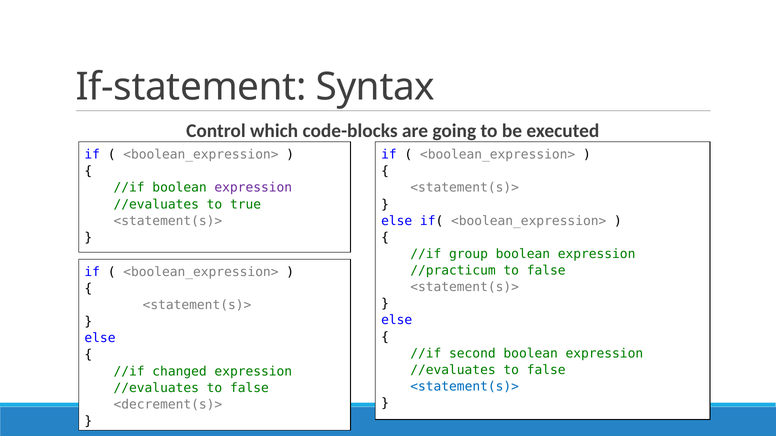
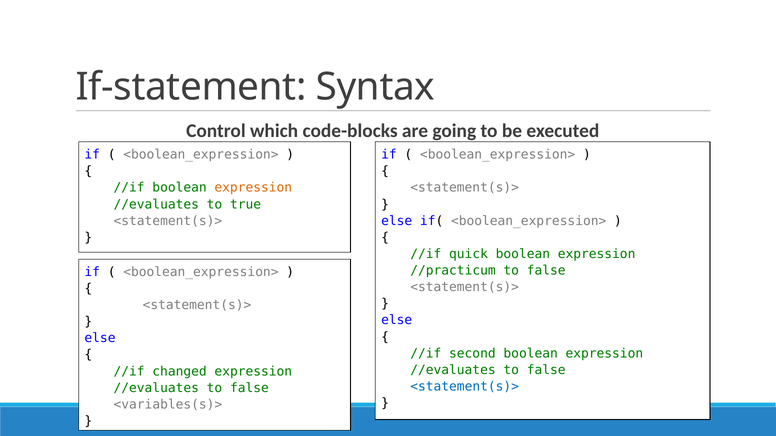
expression colour: purple -> orange (253, 188)
group: group -> quick (469, 254)
<decrement(s)>: <decrement(s)> -> <variables(s)> (168, 405)
